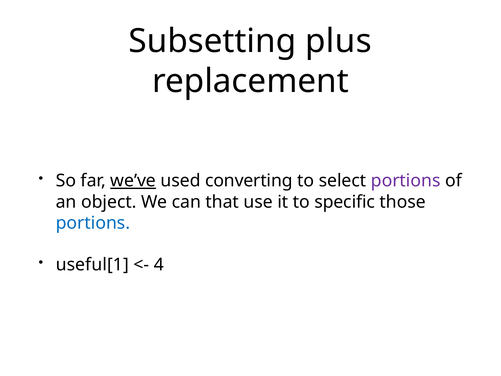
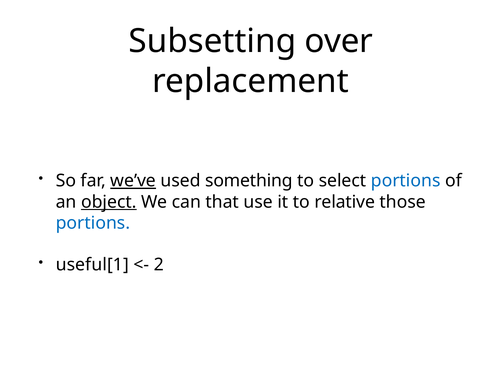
plus: plus -> over (339, 41)
converting: converting -> something (249, 181)
portions colour: purple -> blue (406, 181)
object underline: none -> present (109, 202)
specific: specific -> relative (345, 202)
4: 4 -> 2 (159, 265)
